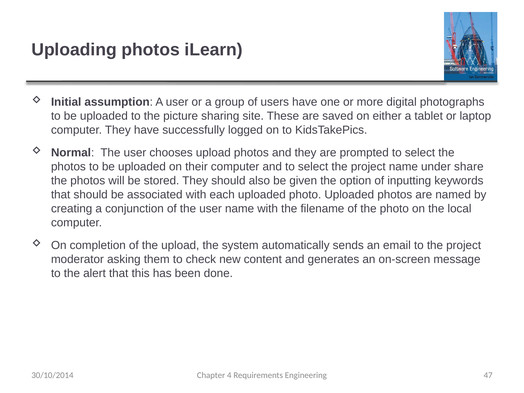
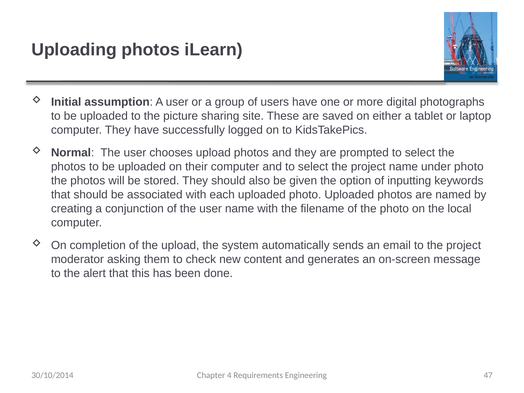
under share: share -> photo (469, 167)
